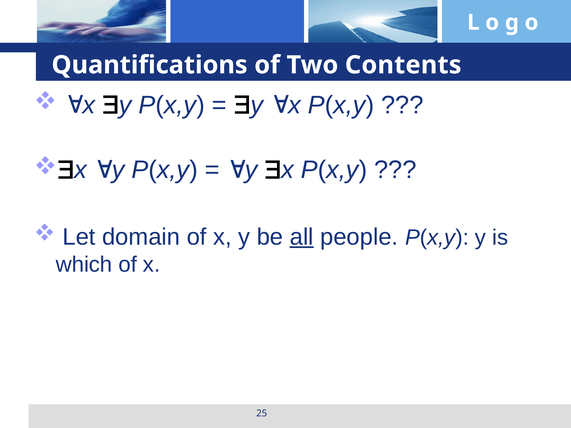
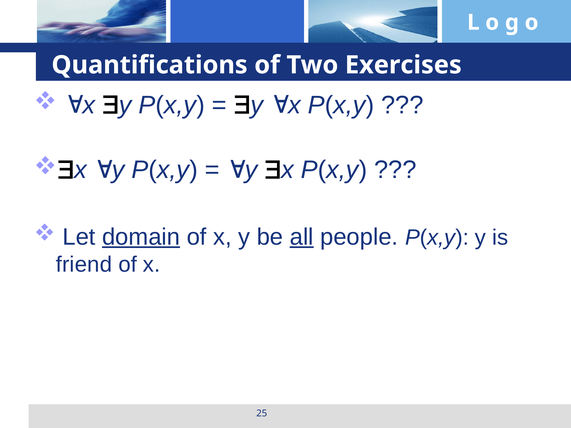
Contents: Contents -> Exercises (403, 65)
domain underline: none -> present (141, 237)
which: which -> friend (84, 265)
